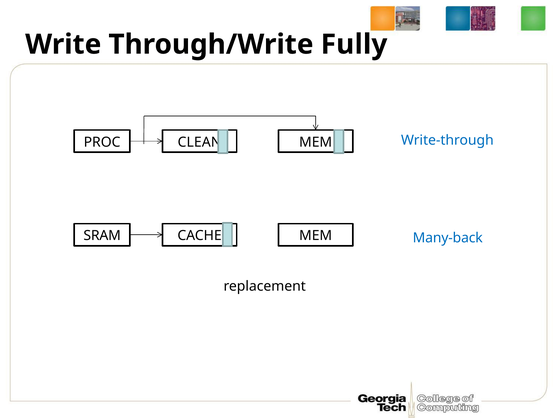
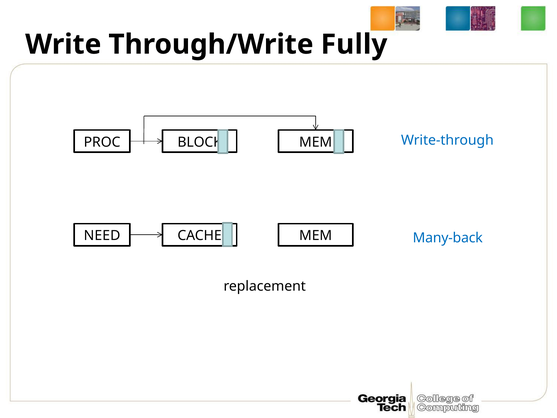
CLEAN: CLEAN -> BLOCK (200, 142)
SRAM: SRAM -> NEED (102, 236)
